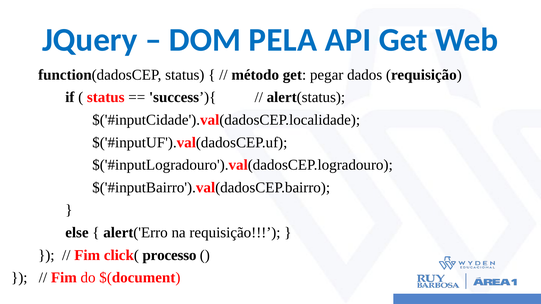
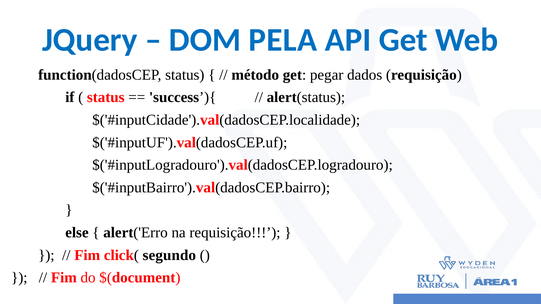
processo: processo -> segundo (169, 255)
